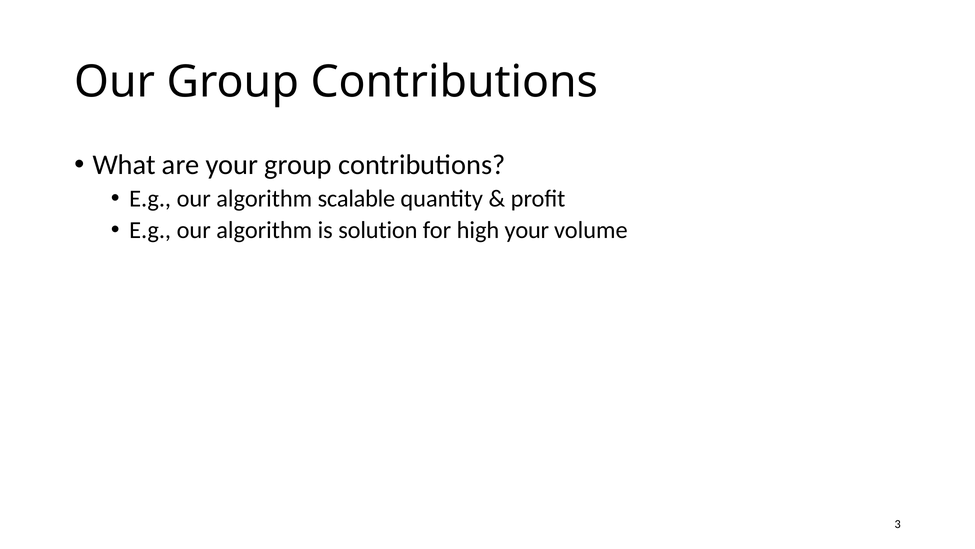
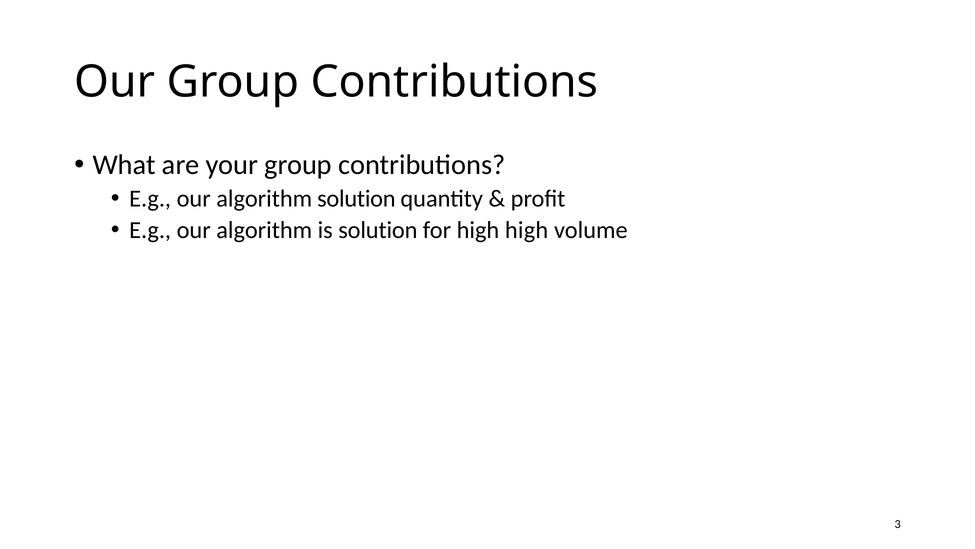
algorithm scalable: scalable -> solution (356, 198)
high your: your -> high (527, 230)
